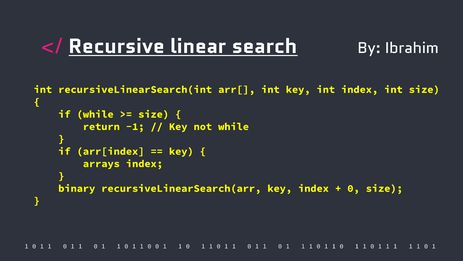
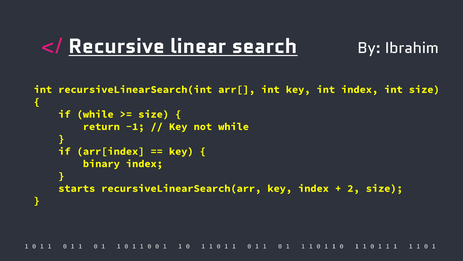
arrays: arrays -> binary (101, 163)
binary: binary -> starts (77, 188)
0: 0 -> 2 (353, 188)
